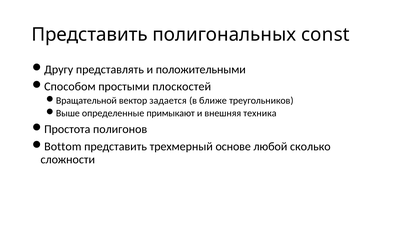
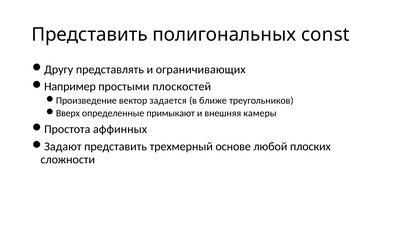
положительными: положительными -> ограничивающих (201, 69)
Способом: Способом -> Например (70, 87)
Вращательной: Вращательной -> Произведение (86, 101)
Выше: Выше -> Вверх (68, 113)
техника: техника -> камеры (260, 113)
полигонов: полигонов -> аффинных (120, 129)
Bottom: Bottom -> Задают (63, 147)
сколько: сколько -> плоских (310, 147)
